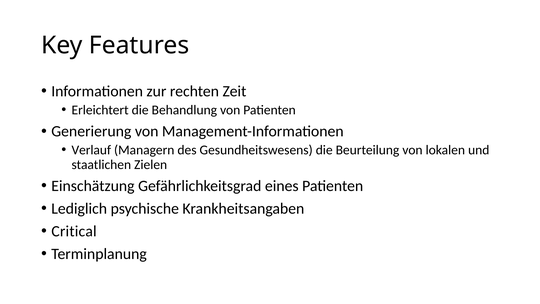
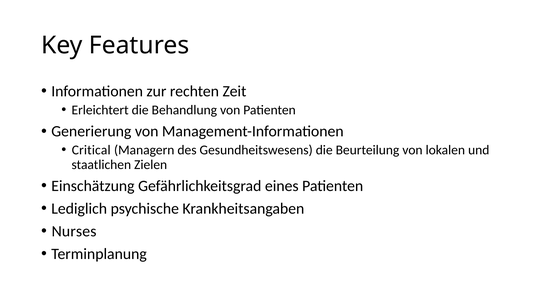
Verlauf: Verlauf -> Critical (91, 150)
Critical: Critical -> Nurses (74, 231)
